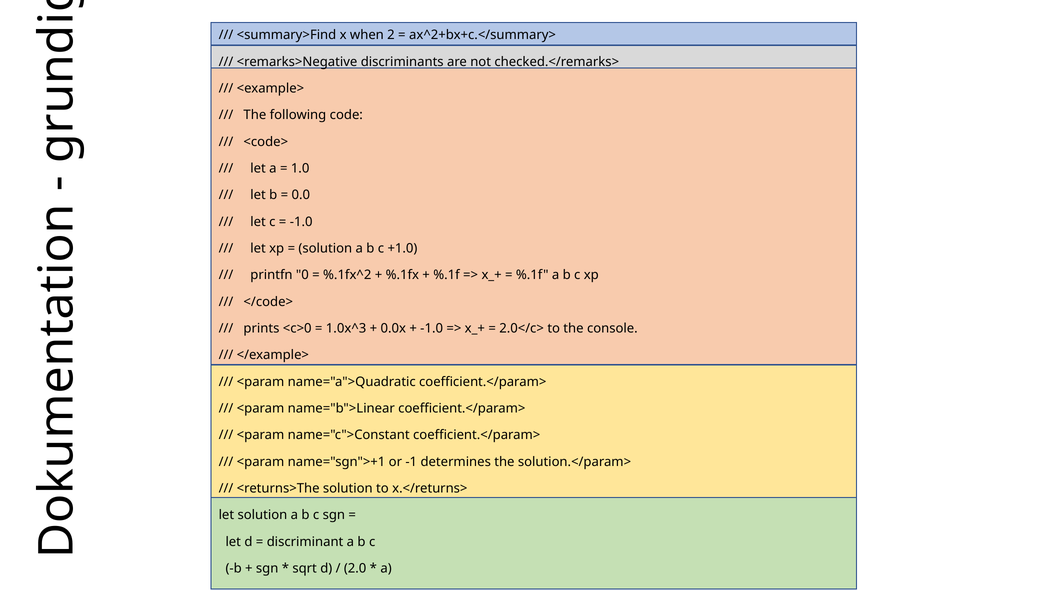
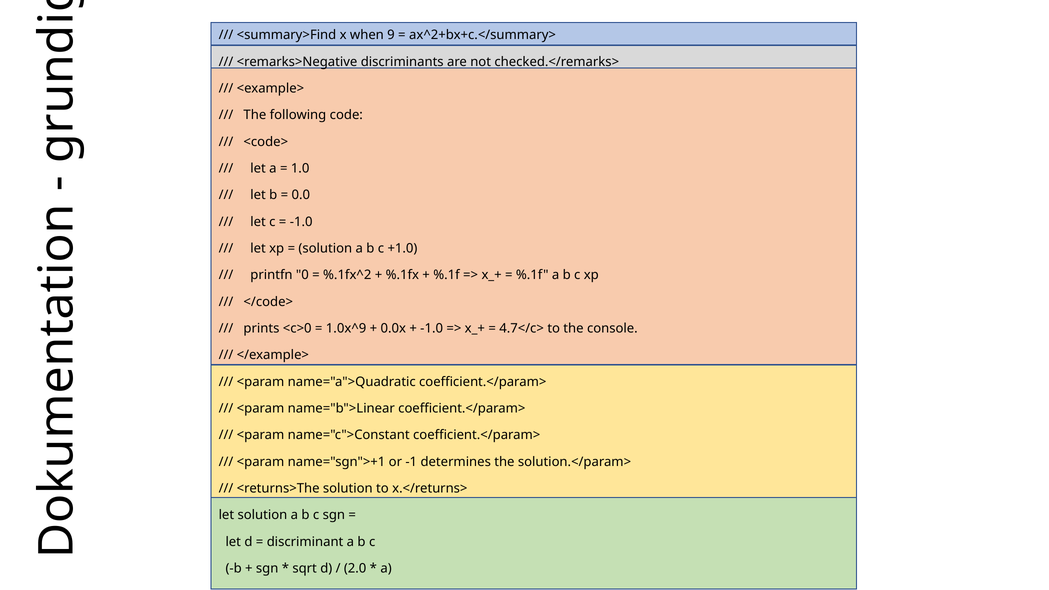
2: 2 -> 9 (391, 35)
1.0x^3: 1.0x^3 -> 1.0x^9 (346, 328)
2.0</c>: 2.0</c> -> 4.7</c> (522, 328)
